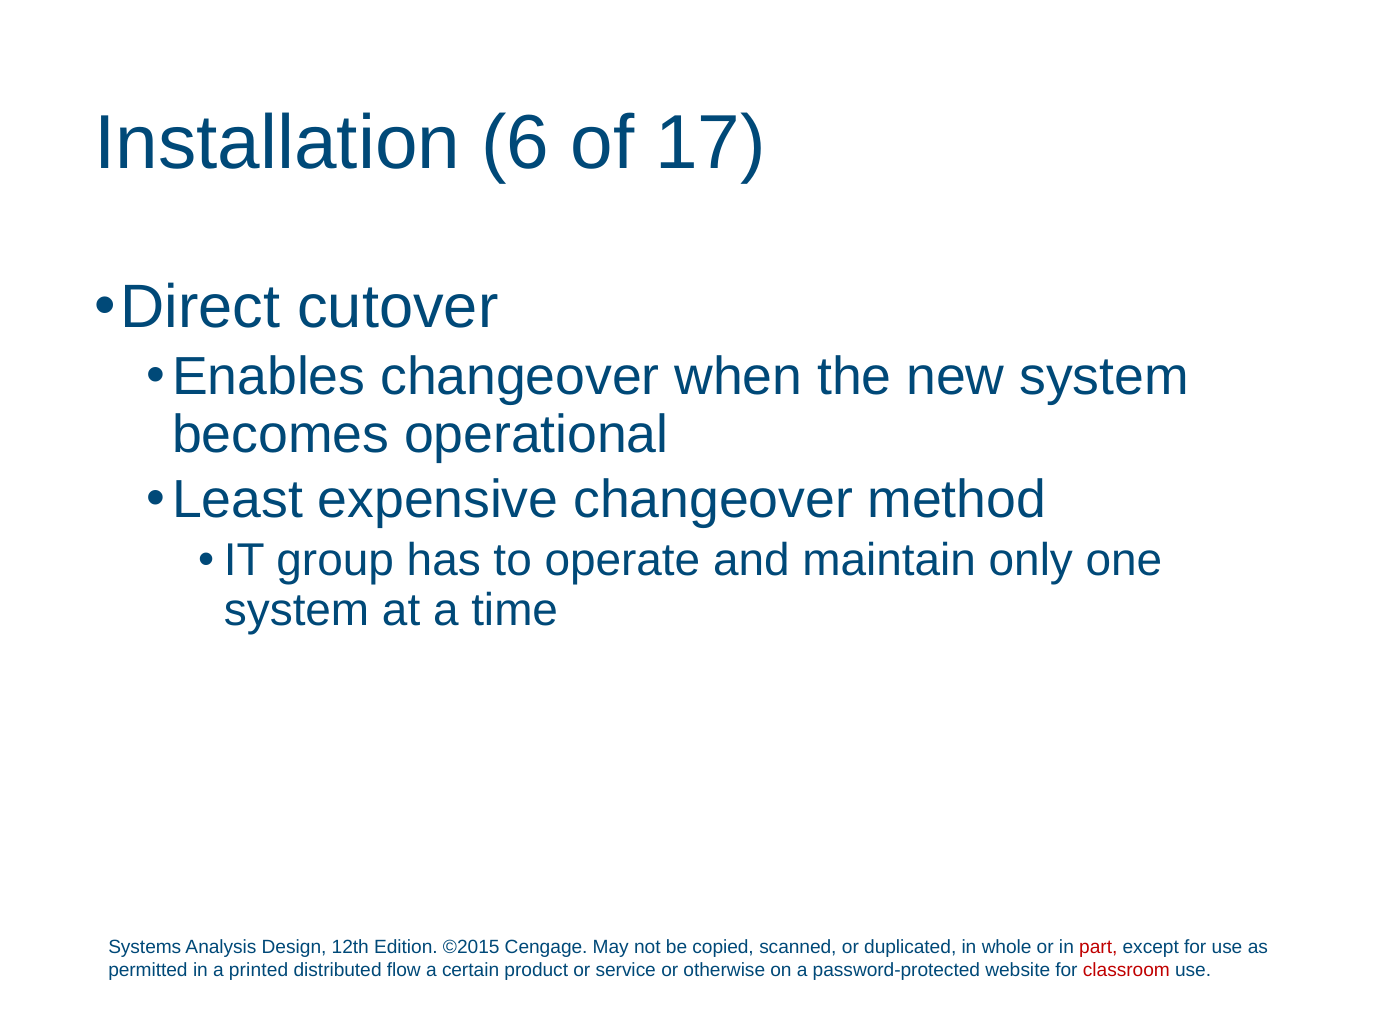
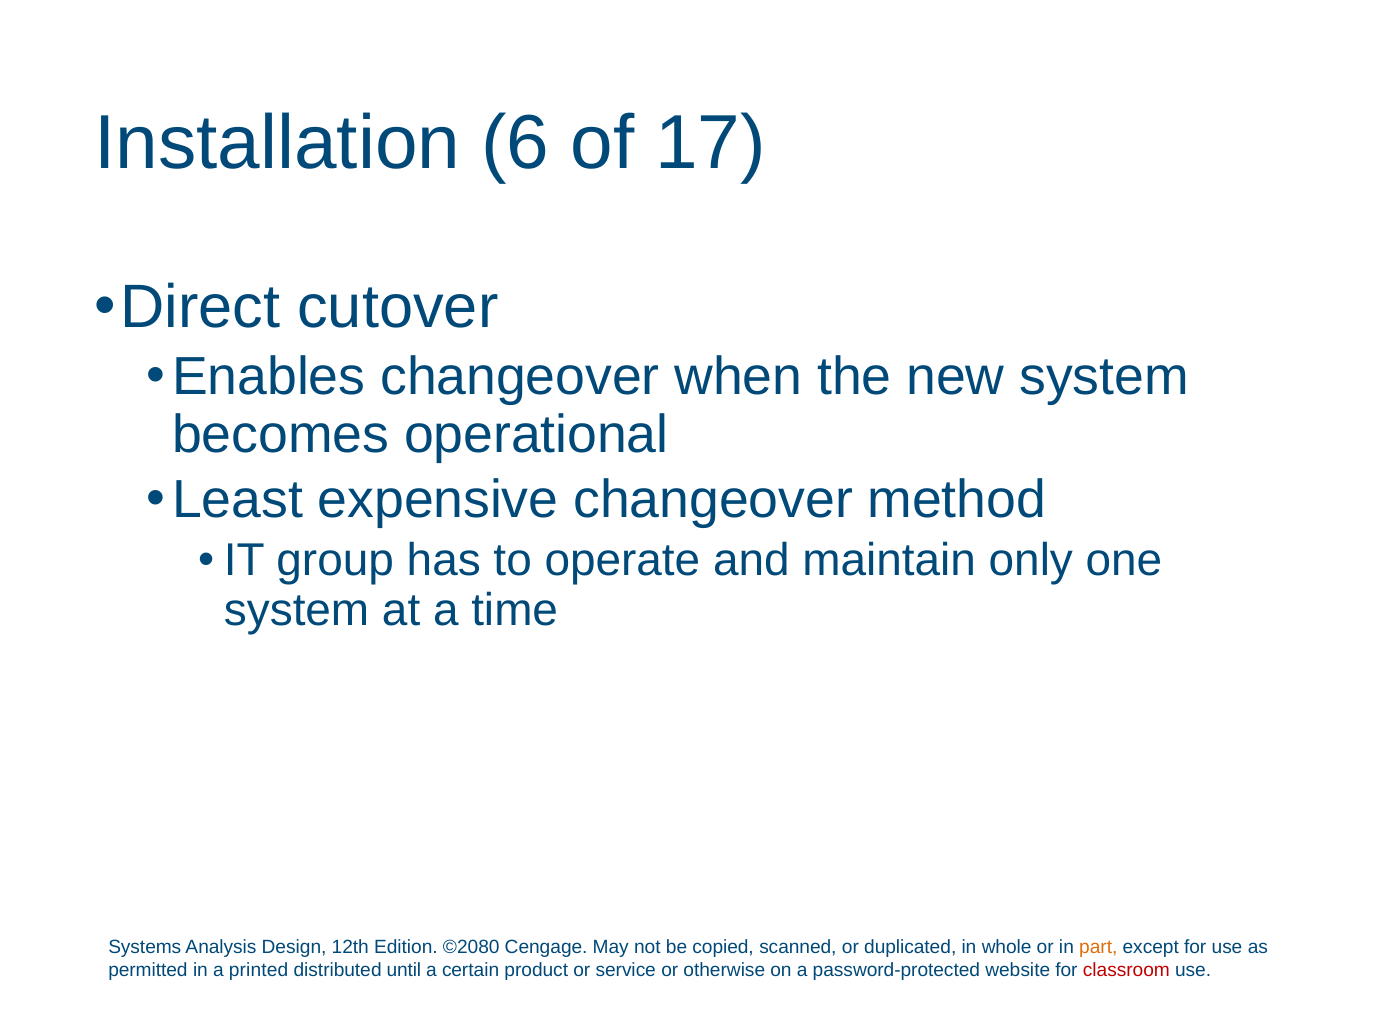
©2015: ©2015 -> ©2080 (471, 947)
part colour: red -> orange (1098, 947)
flow: flow -> until (404, 970)
